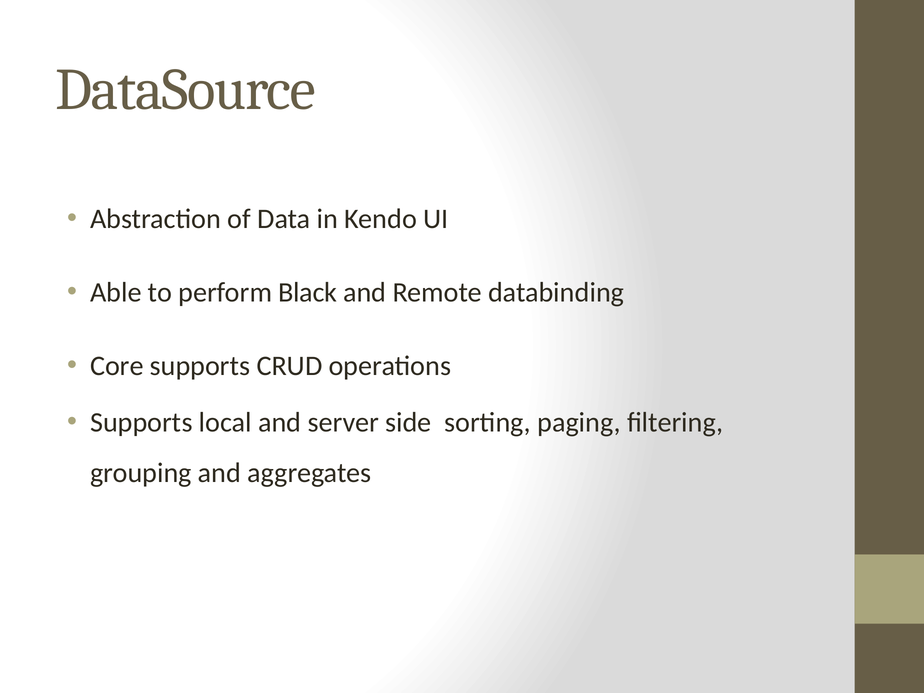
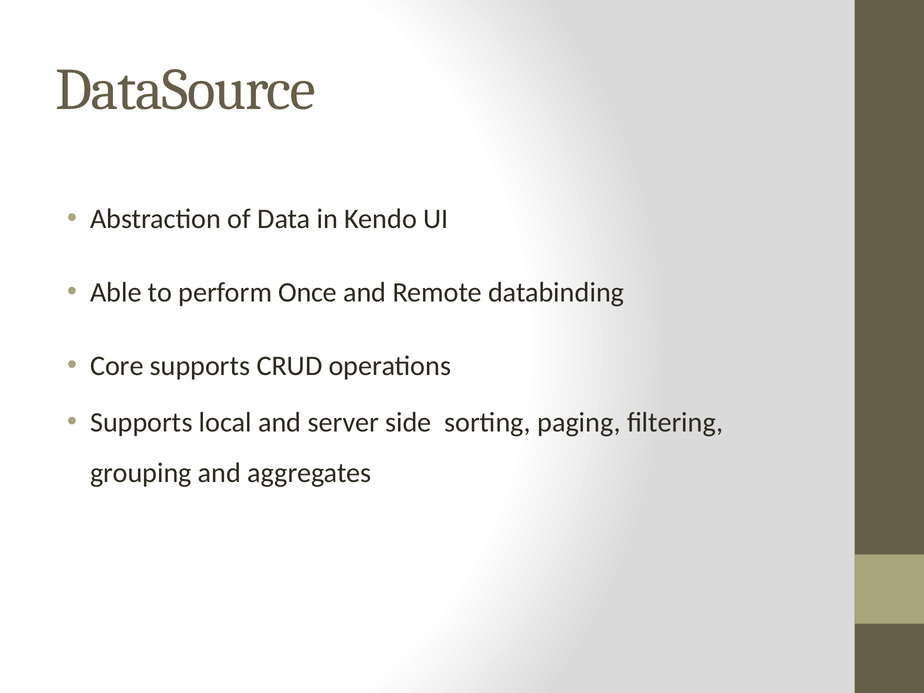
Black: Black -> Once (308, 292)
